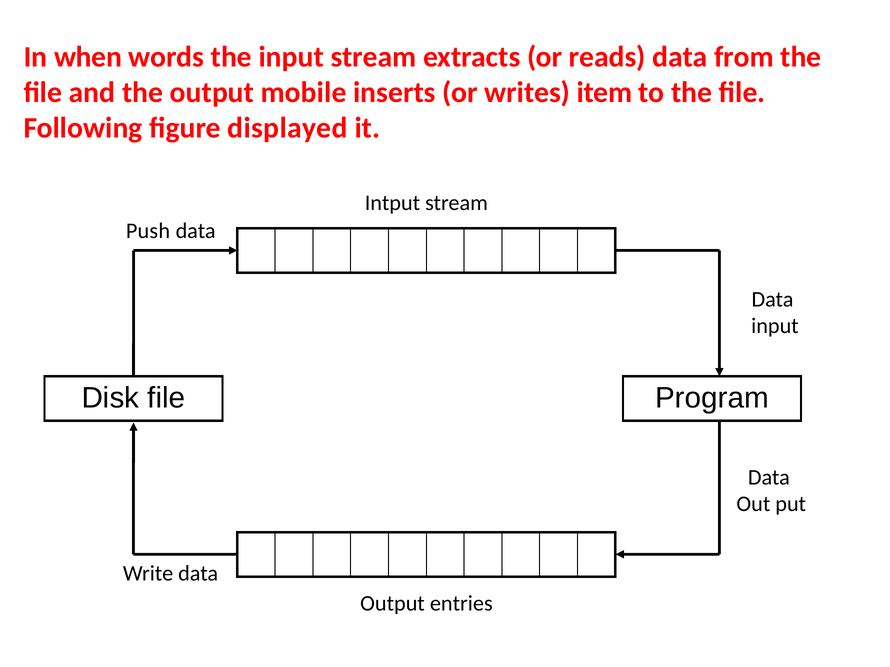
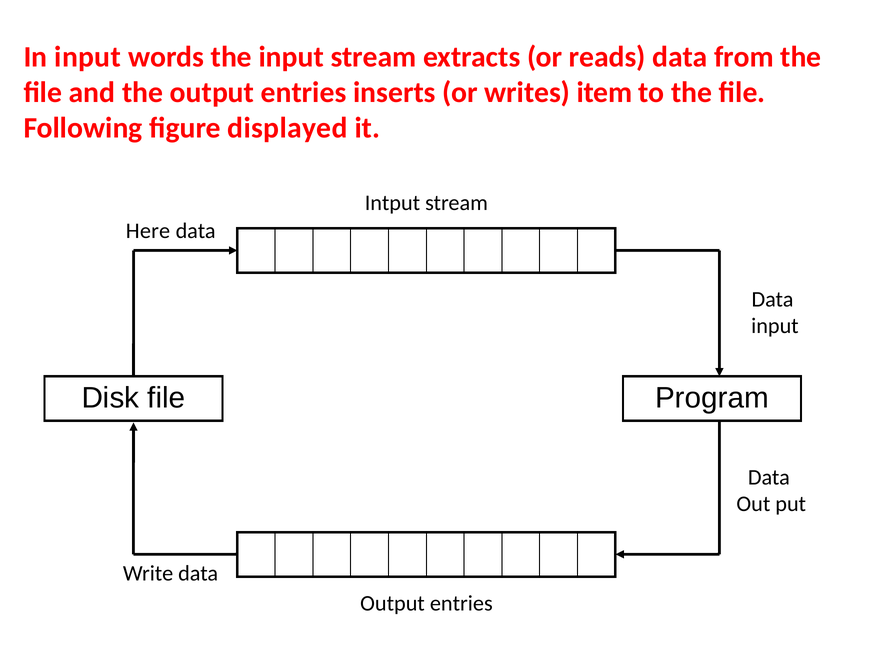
In when: when -> input (88, 57)
the output mobile: mobile -> entries (304, 93)
Push: Push -> Here (148, 231)
